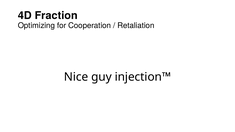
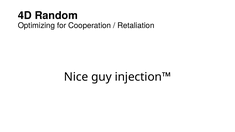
Fraction: Fraction -> Random (56, 16)
